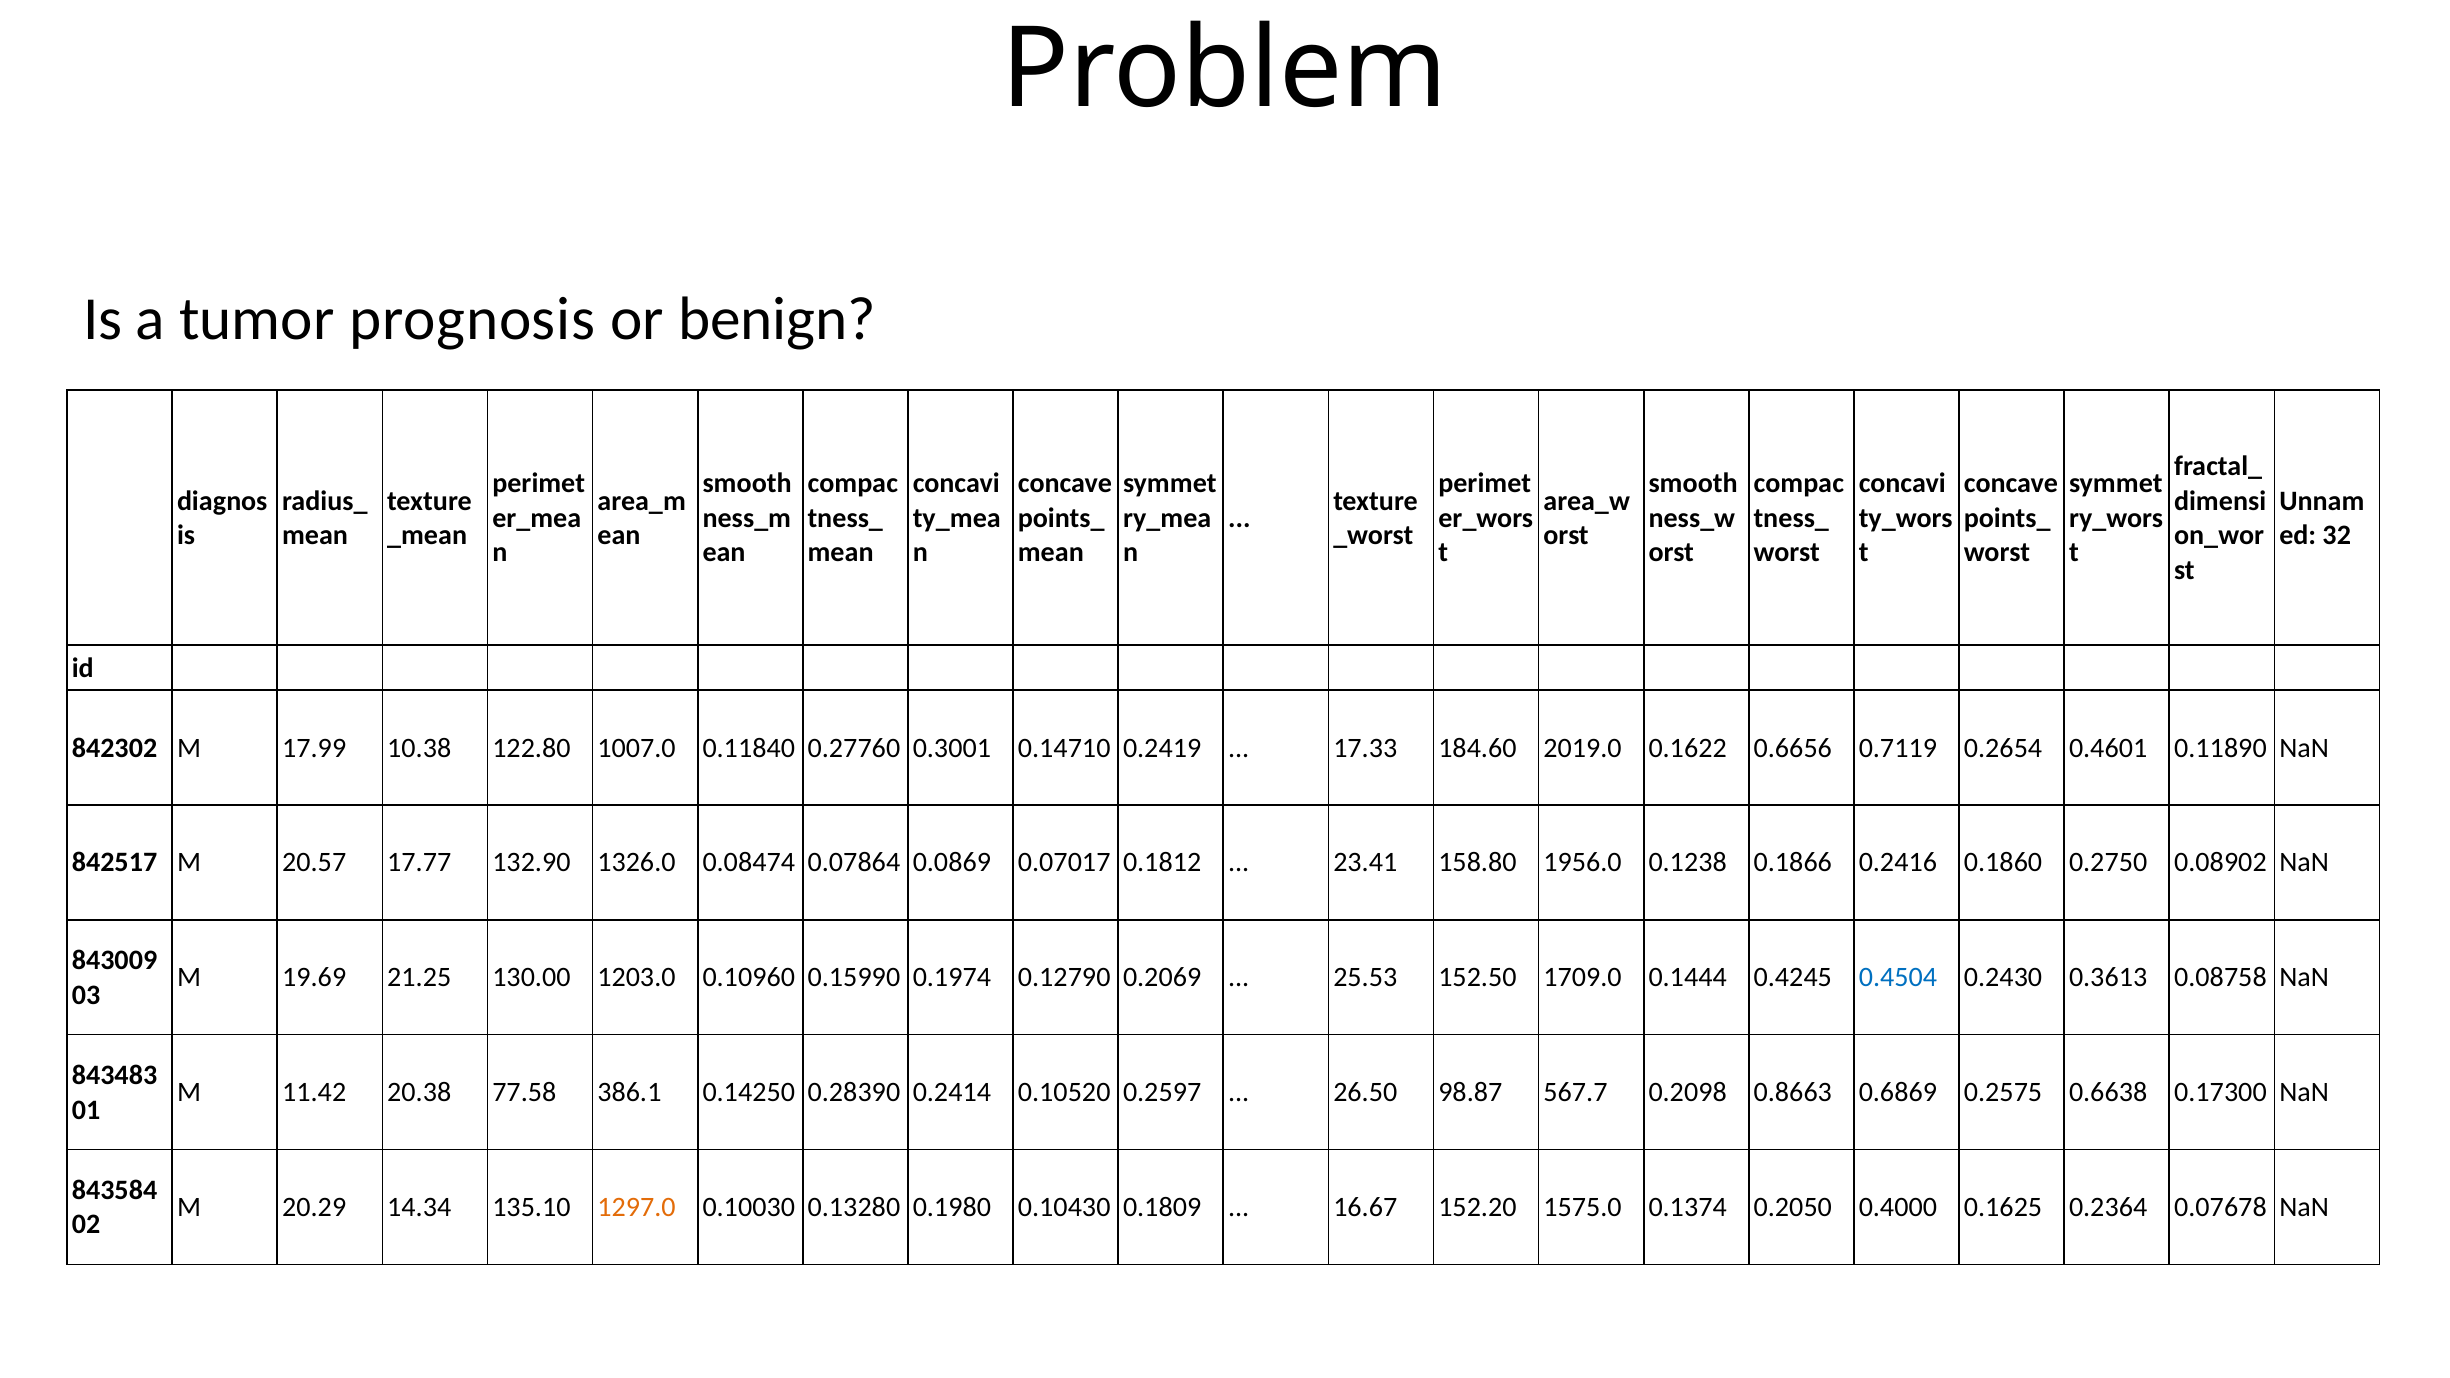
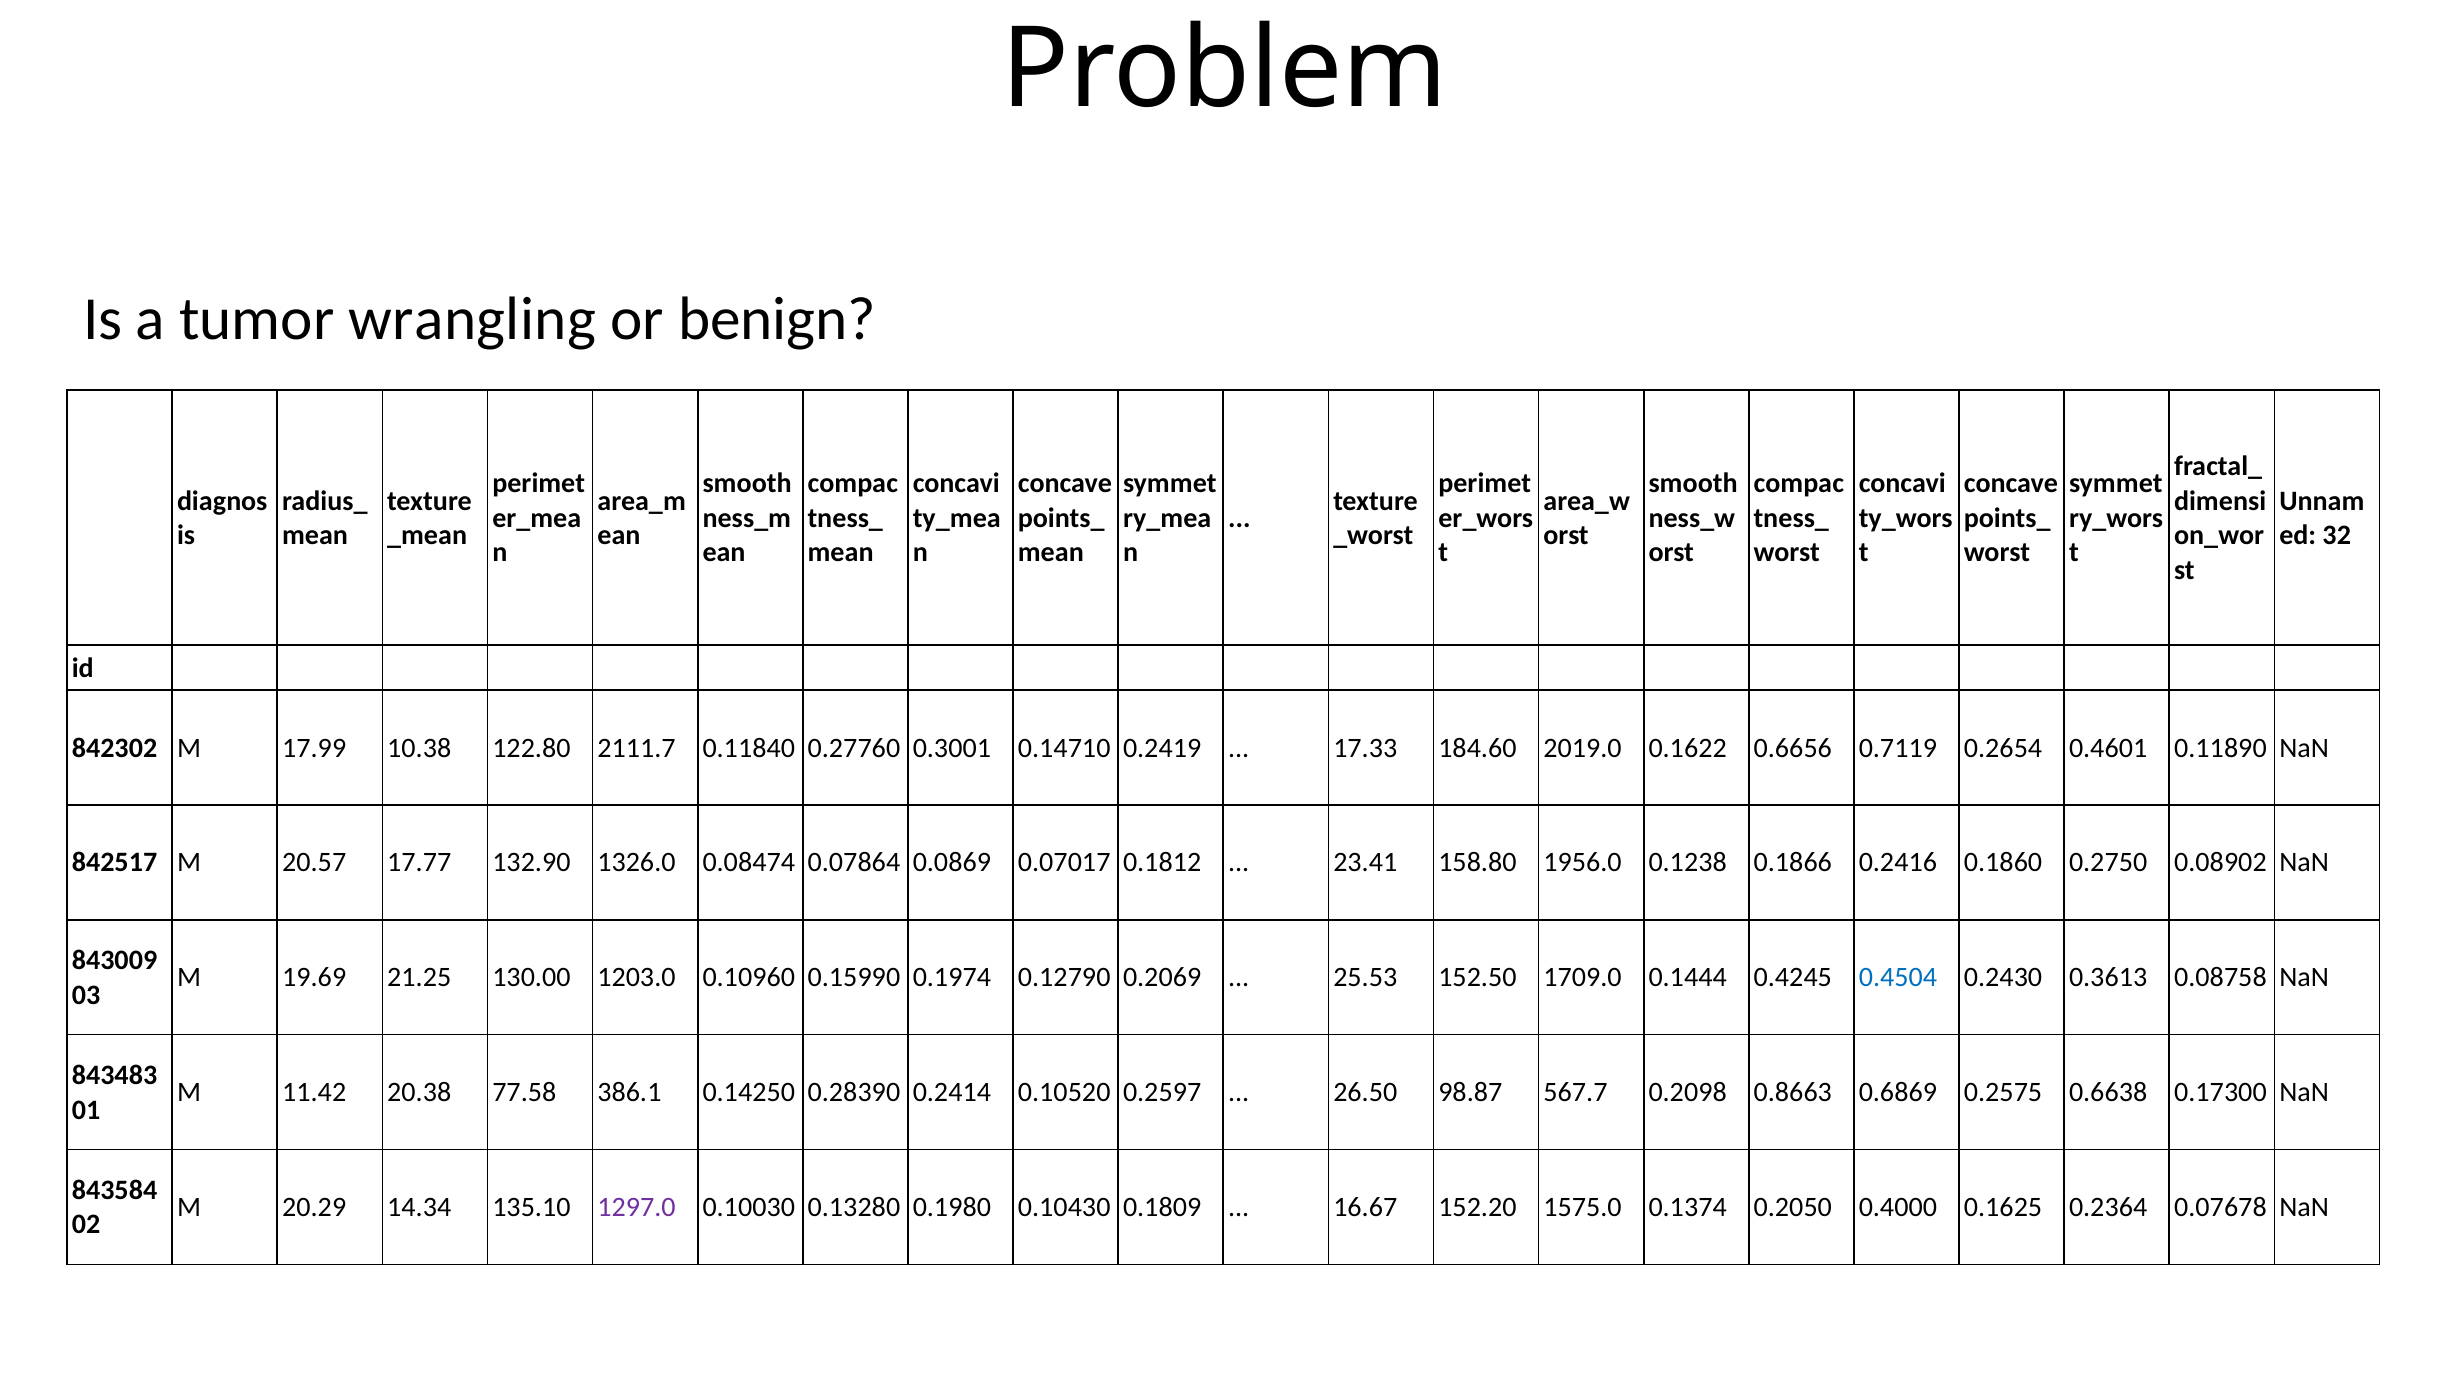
prognosis: prognosis -> wrangling (472, 319)
1007.0: 1007.0 -> 2111.7 (637, 748)
1297.0 colour: orange -> purple (637, 1207)
